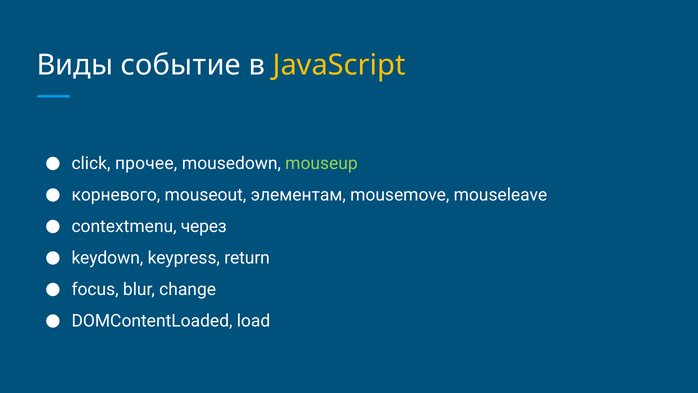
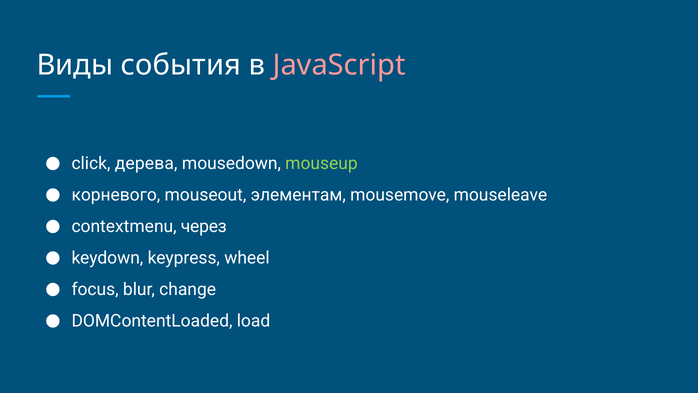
событие: событие -> события (181, 65)
JavaScript colour: yellow -> pink (339, 65)
прочее: прочее -> дерева (146, 163)
return: return -> wheel (247, 258)
